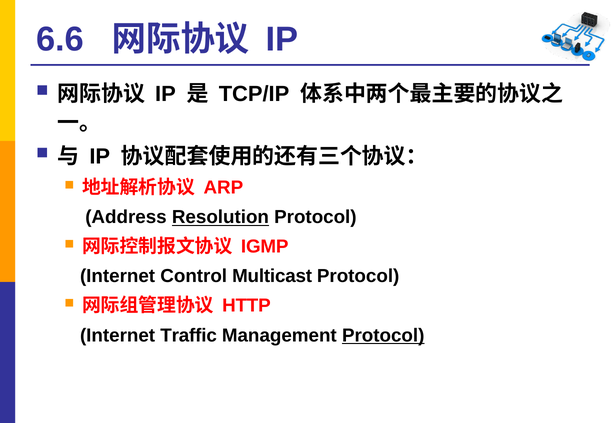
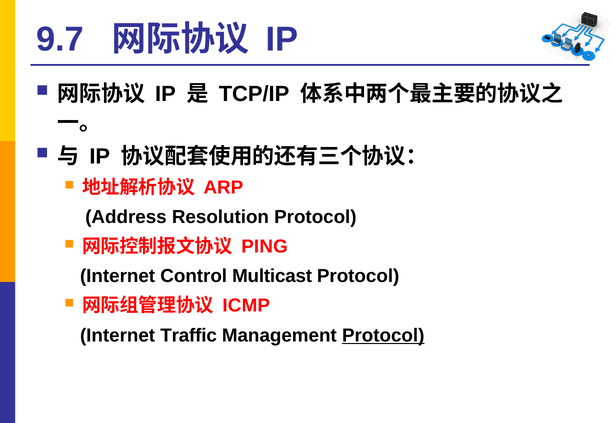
6.6: 6.6 -> 9.7 (60, 39)
Resolution underline: present -> none (220, 217)
IGMP: IGMP -> PING (265, 247)
HTTP: HTTP -> ICMP (246, 306)
